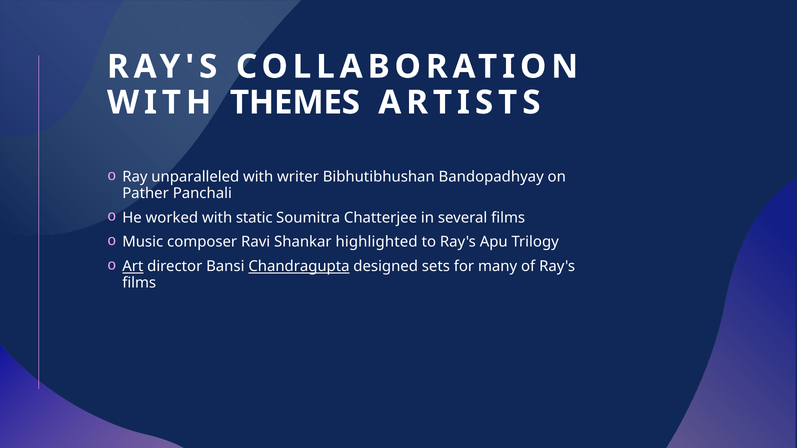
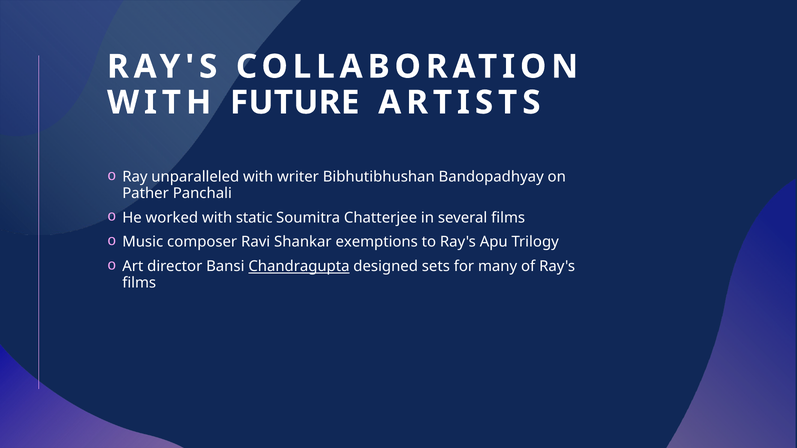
THEMES: THEMES -> FUTURE (295, 103)
highlighted: highlighted -> exemptions (377, 242)
Art underline: present -> none (133, 267)
